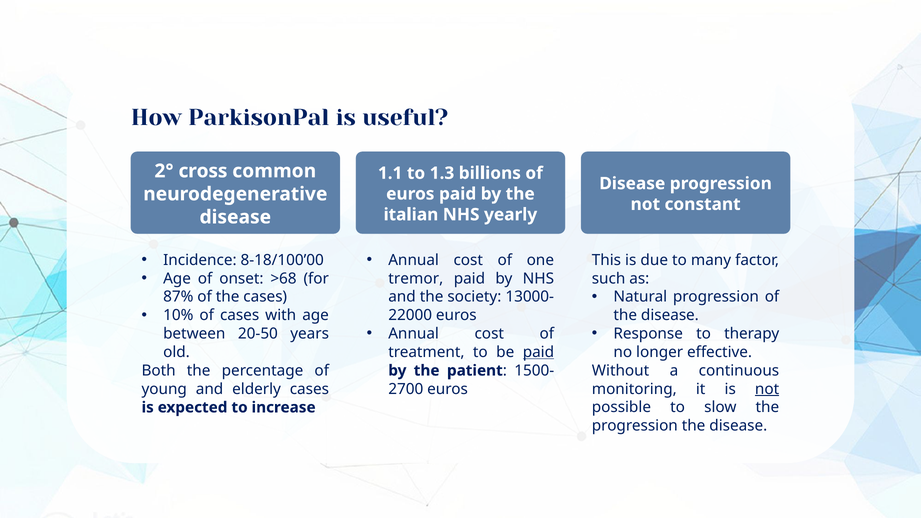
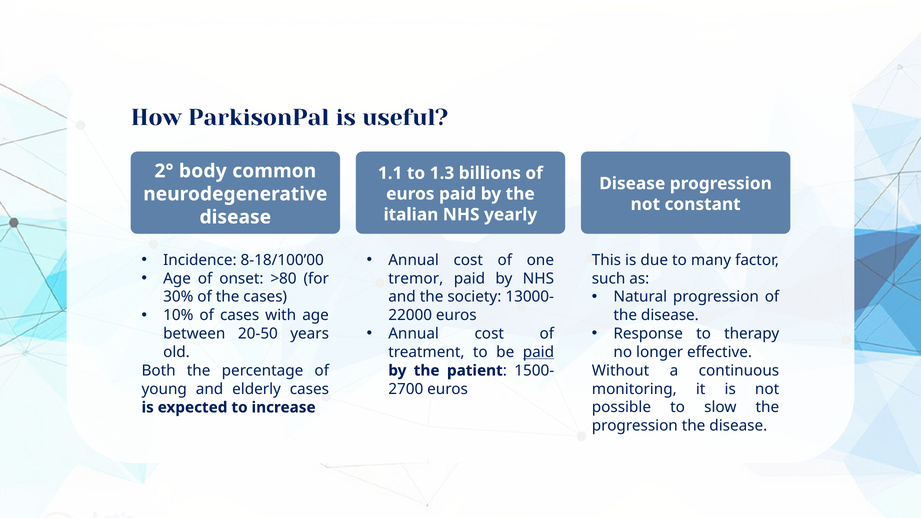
cross: cross -> body (203, 171)
>68: >68 -> >80 (284, 279)
87%: 87% -> 30% (178, 297)
not underline: present -> none (767, 389)
